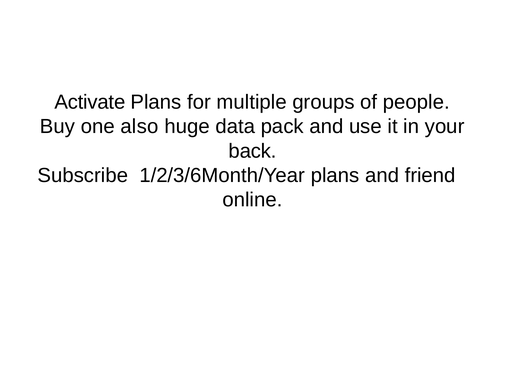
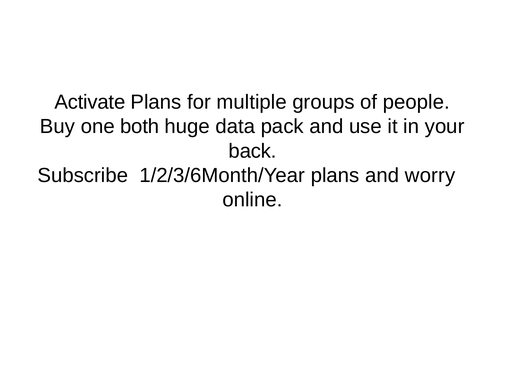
also: also -> both (140, 126)
friend: friend -> worry (430, 175)
